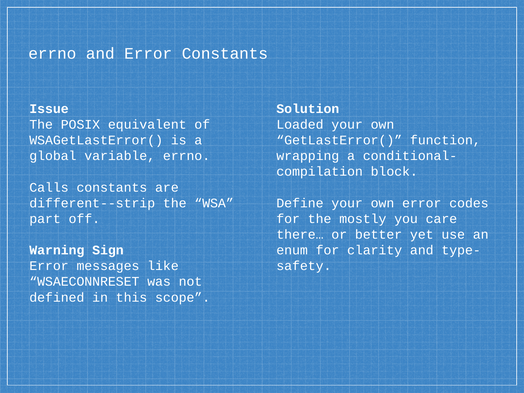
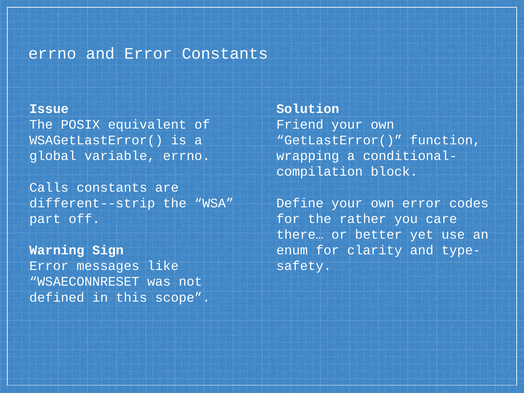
Loaded: Loaded -> Friend (300, 124)
mostly: mostly -> rather (363, 219)
